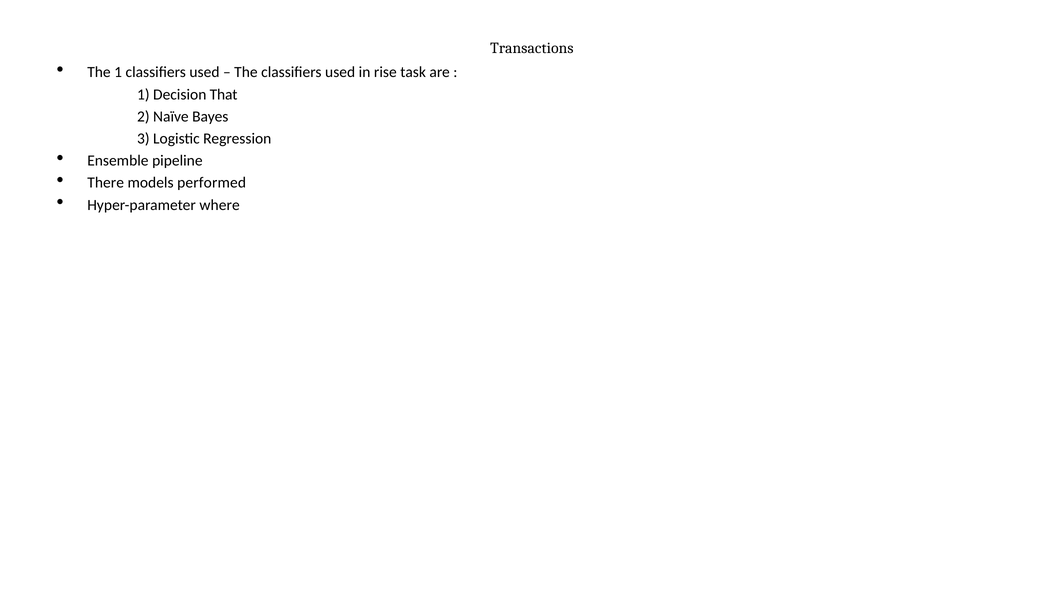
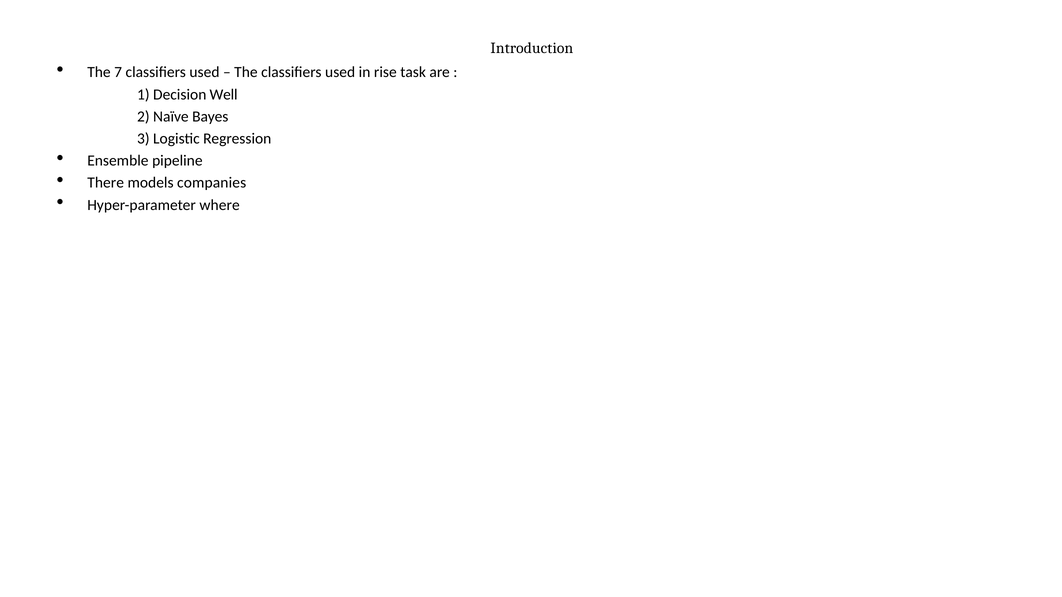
Transactions: Transactions -> Introduction (532, 48)
The 1: 1 -> 7 (118, 72)
That: That -> Well (224, 94)
performed: performed -> companies (212, 183)
